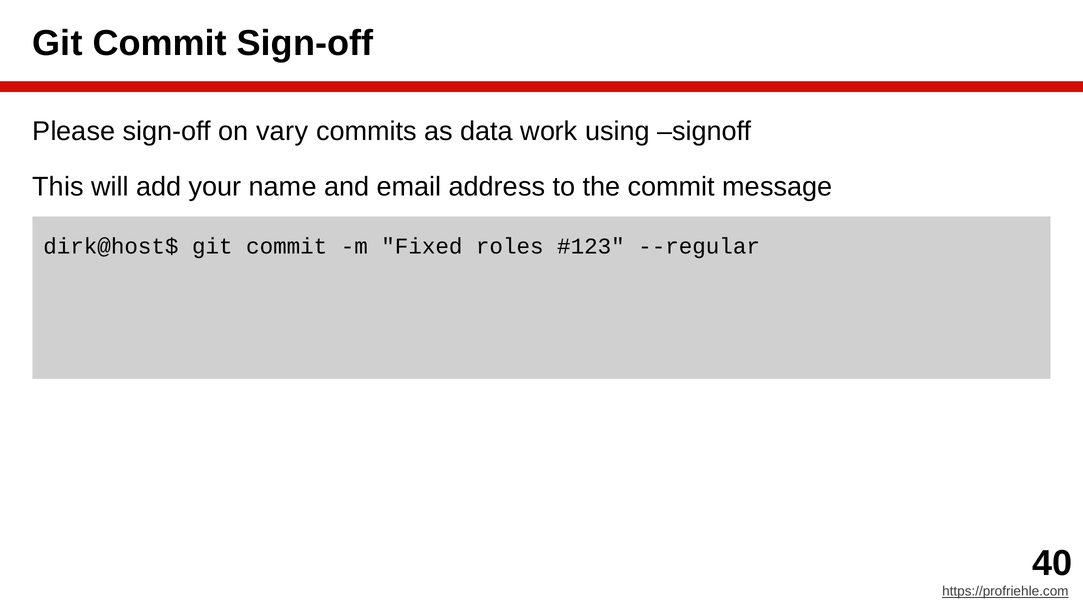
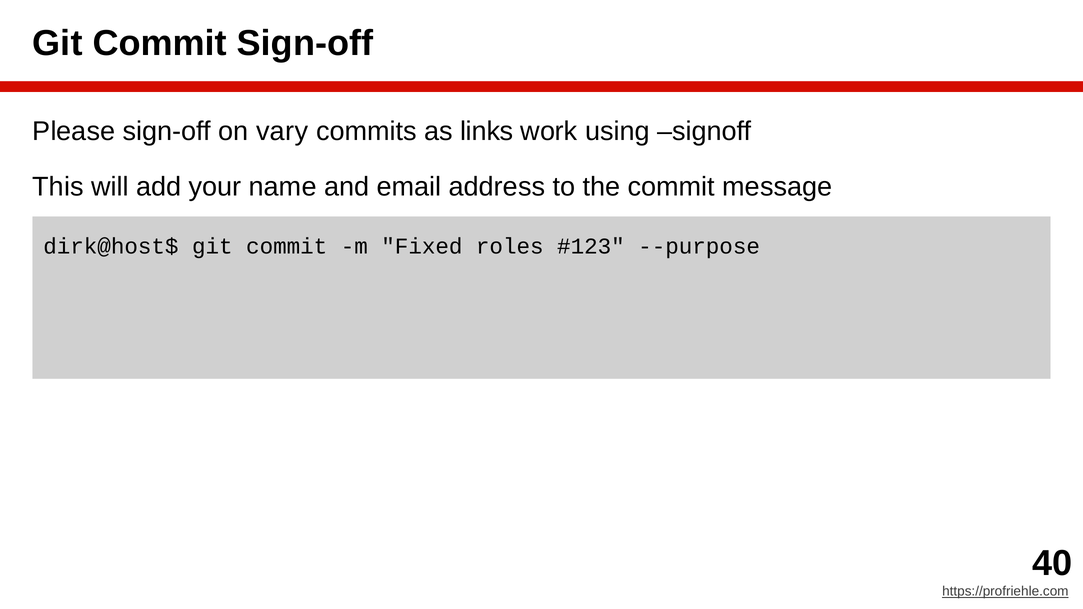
data: data -> links (487, 131)
--regular: --regular -> --purpose (699, 247)
